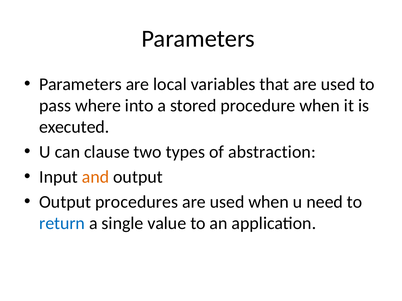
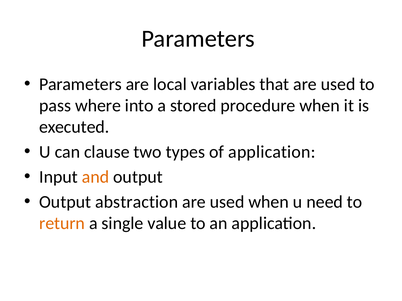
of abstraction: abstraction -> application (272, 152)
procedures: procedures -> abstraction (137, 202)
return colour: blue -> orange (62, 224)
